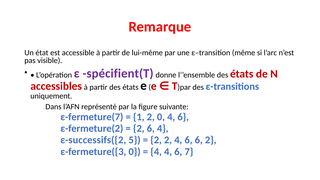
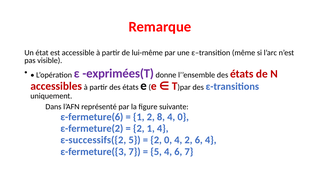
spécifient(T: spécifient(T -> exprimées(T (118, 73)
ε-fermeture(7: ε-fermeture(7 -> ε-fermeture(6 (92, 117)
2 0: 0 -> 8 (161, 117)
6: 6 -> 0 (183, 117)
2 6: 6 -> 1 (151, 129)
2 2: 2 -> 0 (168, 140)
6: 6 -> 2 (188, 140)
6 2: 2 -> 4 (211, 140)
ε-fermeture({3 0: 0 -> 7 (135, 152)
4: 4 -> 5 (156, 152)
